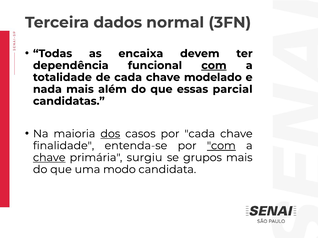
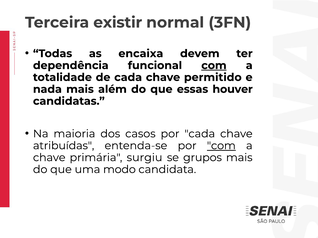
dados: dados -> existir (118, 23)
modelado: modelado -> permitido (213, 77)
parcial: parcial -> houver (233, 89)
dos underline: present -> none (110, 134)
finalidade: finalidade -> atribuídas (64, 146)
chave underline: present -> none (49, 158)
